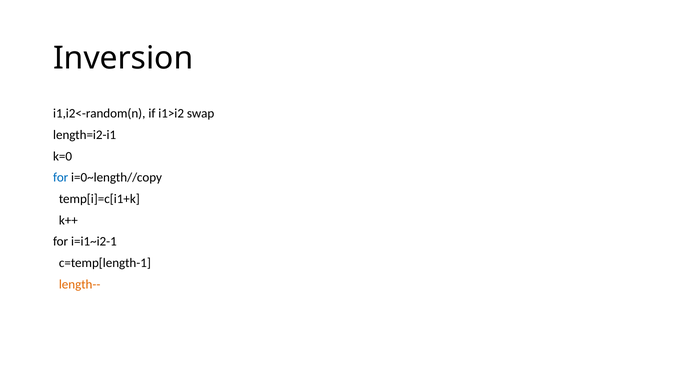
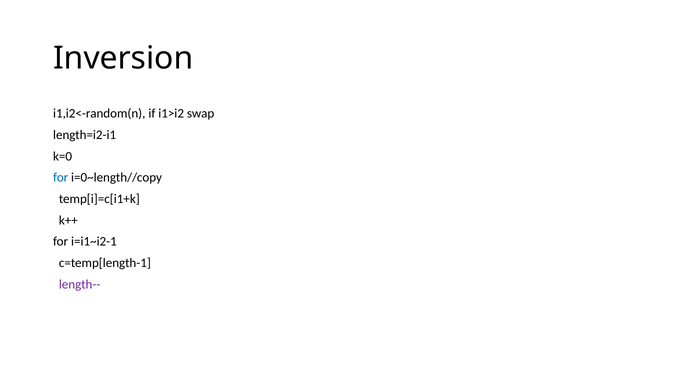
length-- colour: orange -> purple (80, 285)
